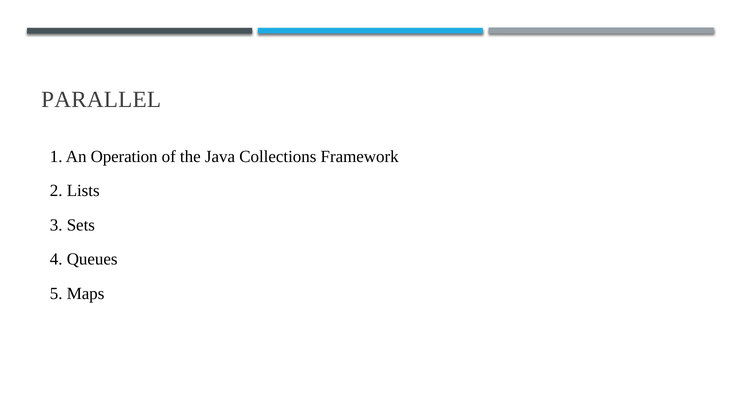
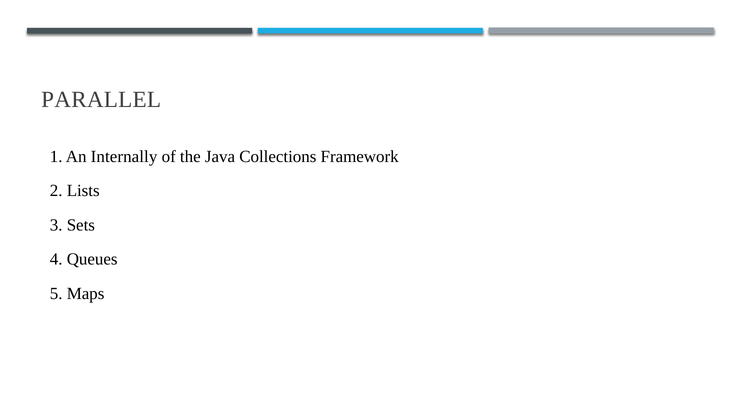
Operation: Operation -> Internally (124, 156)
